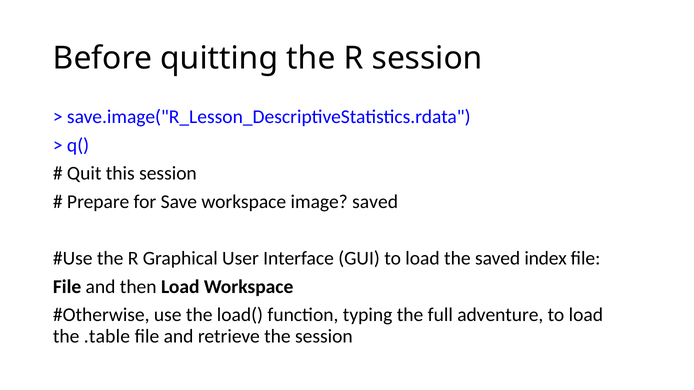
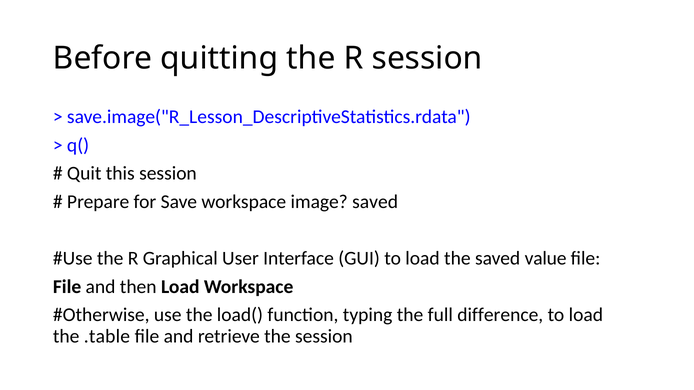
index: index -> value (546, 259)
adventure: adventure -> difference (500, 315)
